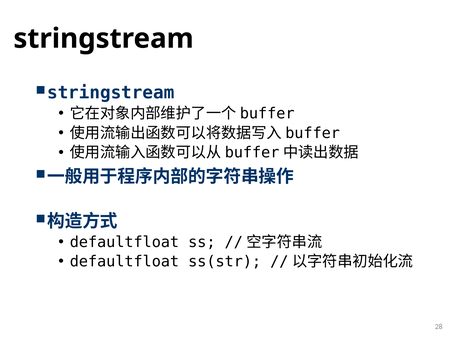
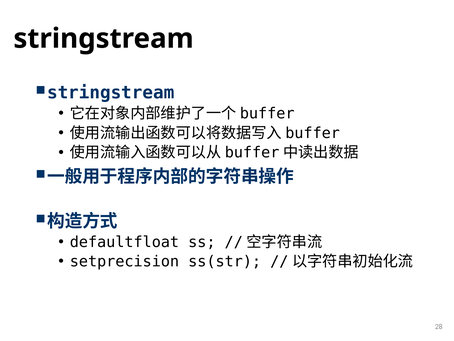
defaultfloat: defaultfloat -> setprecision (124, 261)
